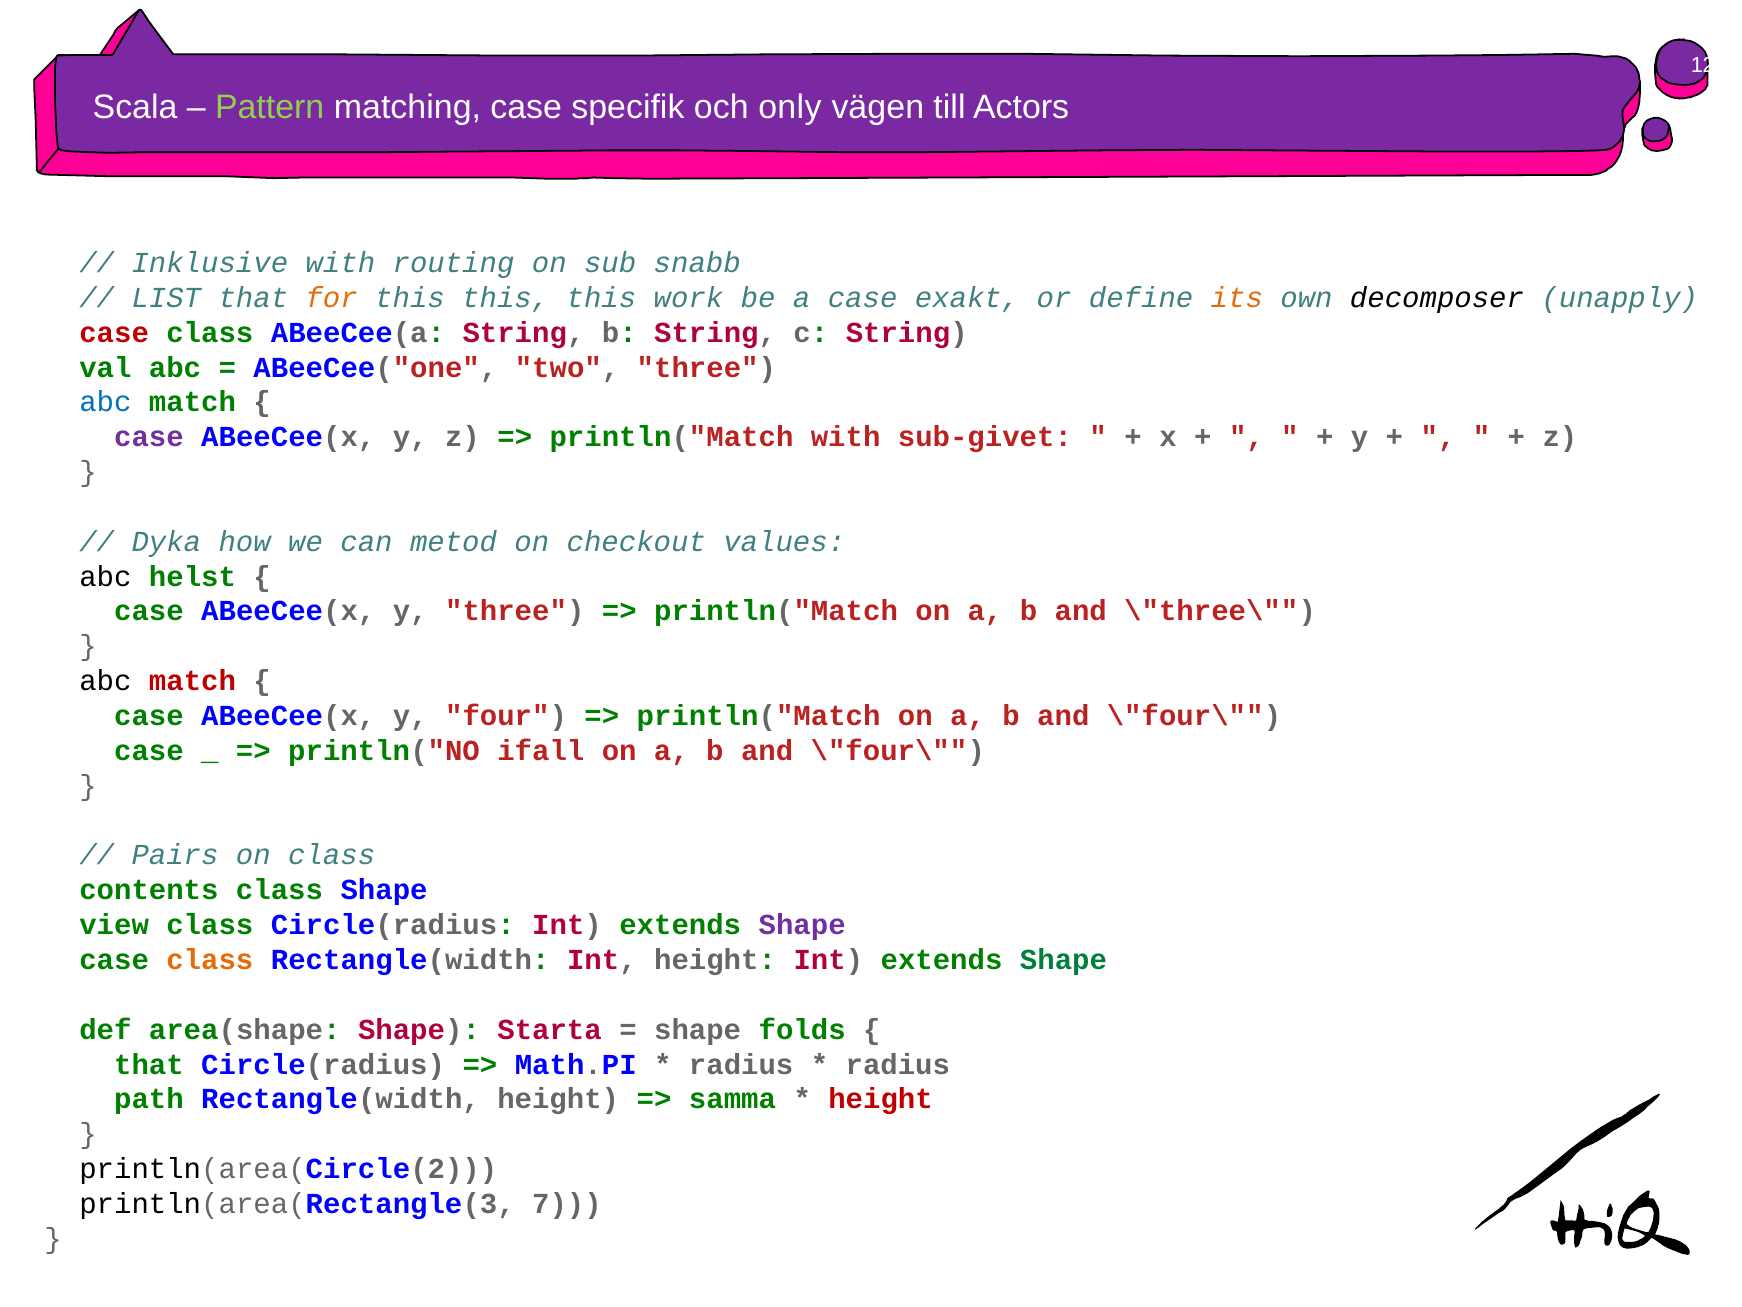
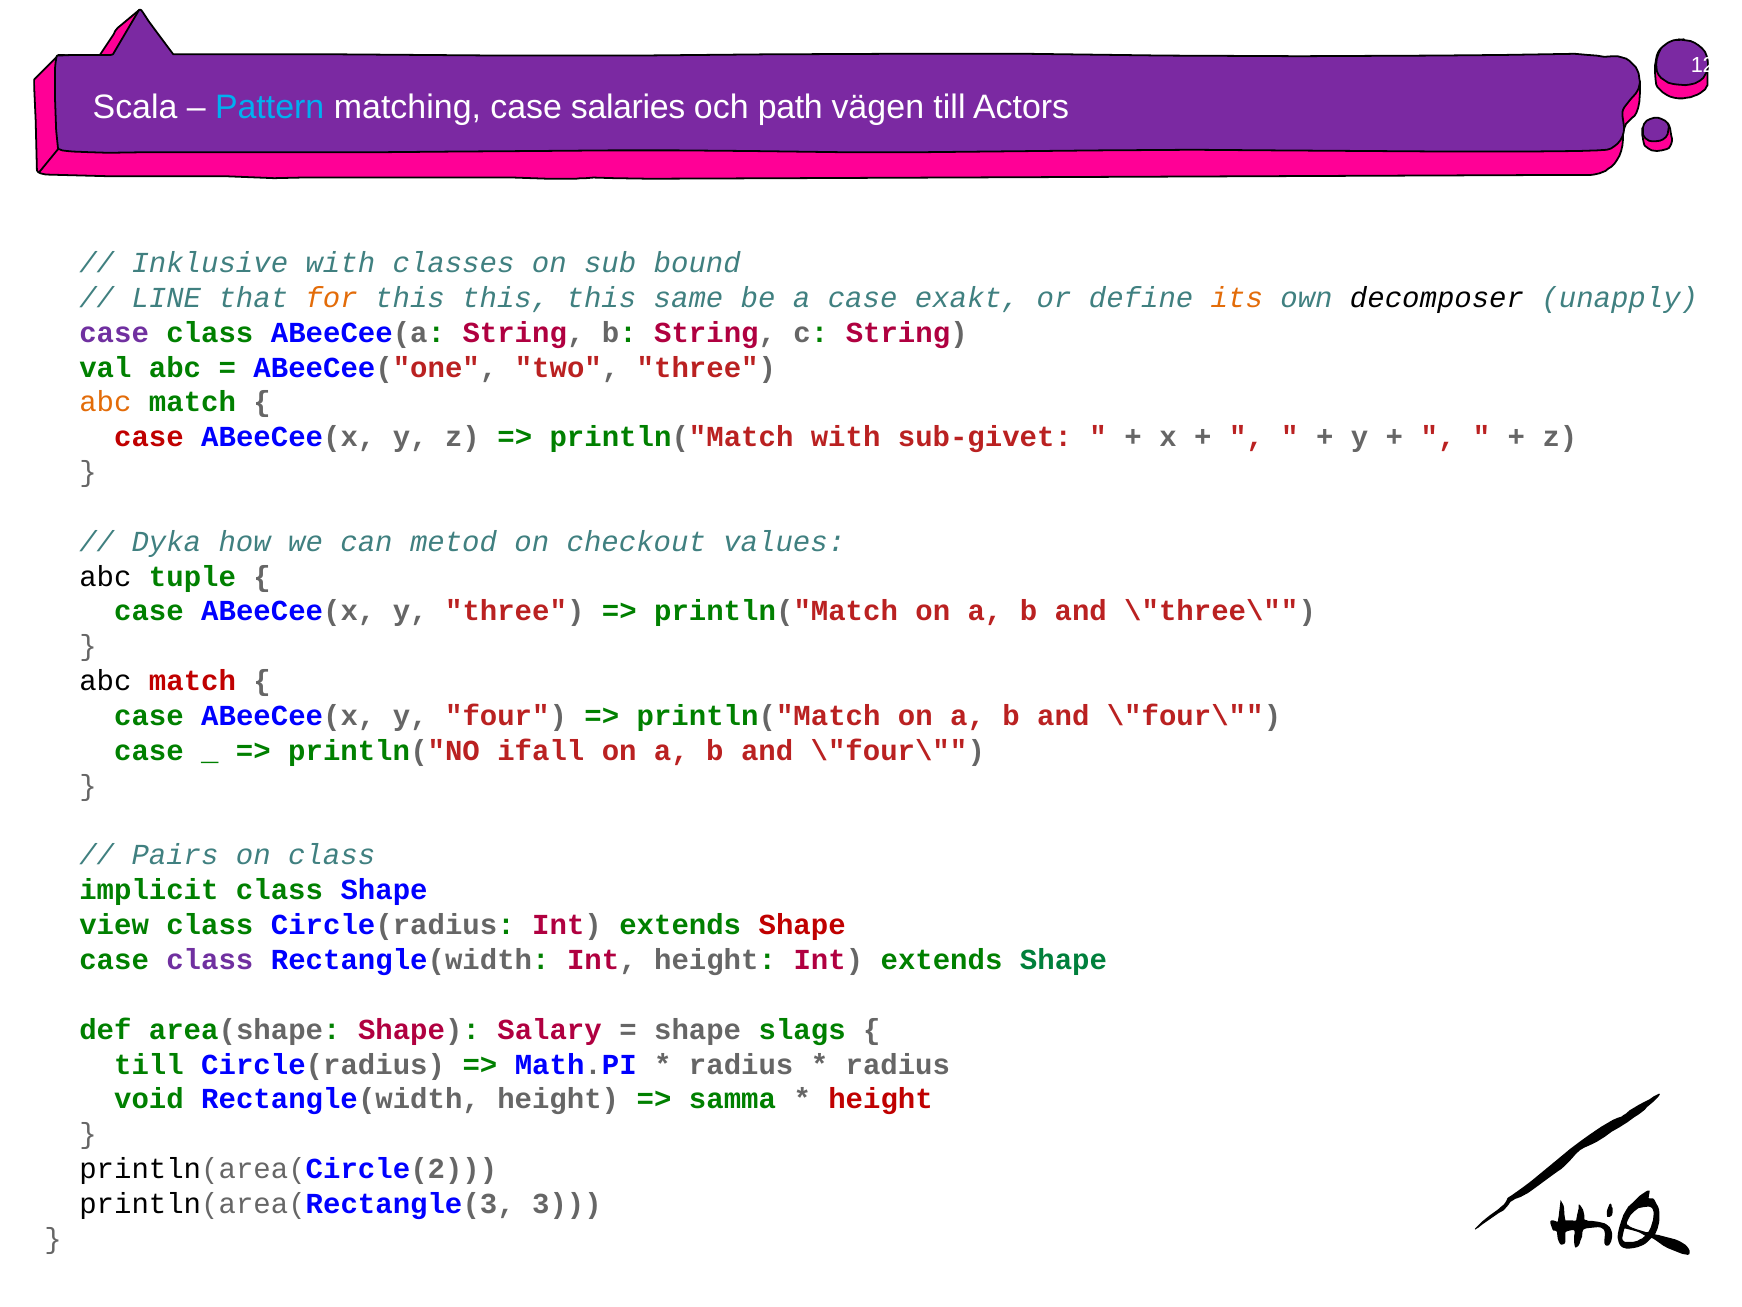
Pattern colour: light green -> light blue (270, 107)
specifik: specifik -> salaries (628, 107)
only: only -> path (790, 107)
routing: routing -> classes (454, 263)
snabb: snabb -> bound (697, 263)
LIST: LIST -> LINE (166, 298)
work: work -> same (689, 298)
case colour: red -> purple (114, 332)
abc colour: blue -> orange (105, 402)
case colour: purple -> red (149, 437)
helst: helst -> tuple (192, 576)
contents: contents -> implicit (149, 890)
Shape colour: purple -> red (802, 925)
class colour: orange -> purple (210, 960)
Starta: Starta -> Salary (550, 1029)
folds: folds -> slags (802, 1029)
that: that -> till (149, 1064)
path: path -> void (149, 1099)
7: 7 -> 3 (567, 1203)
